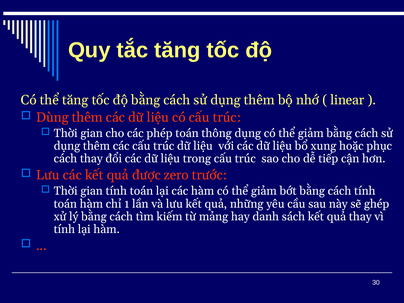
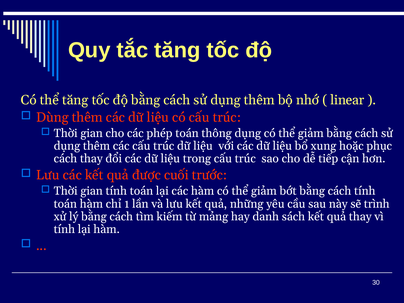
zero: zero -> cuối (176, 175)
ghép: ghép -> trình (377, 204)
